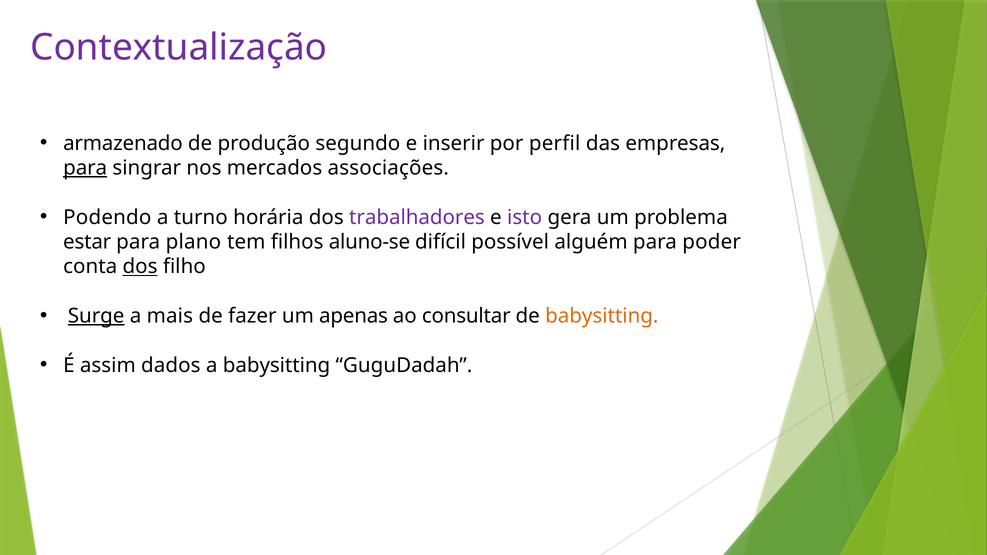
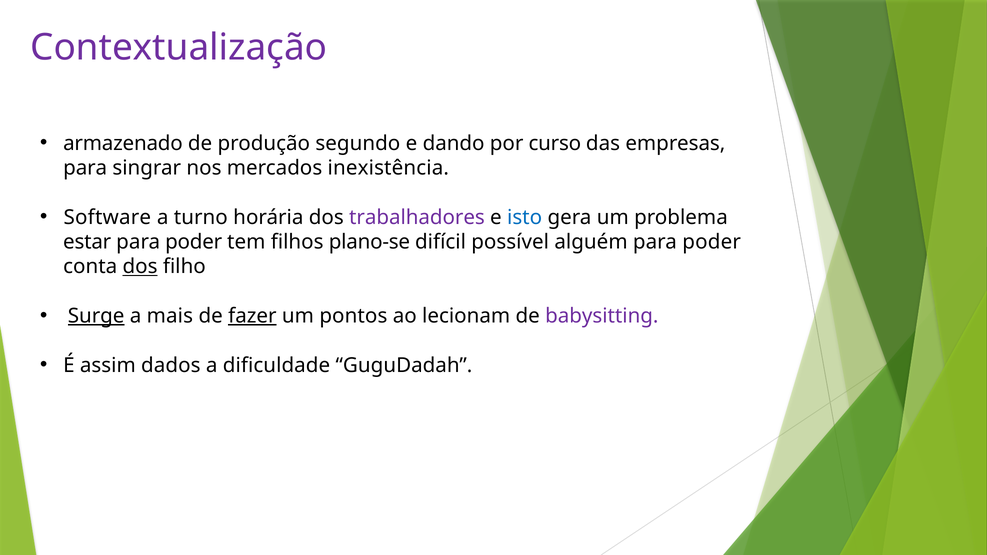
inserir: inserir -> dando (454, 143)
perfil: perfil -> curso (555, 143)
para underline: present -> none (85, 168)
associações: associações -> inexistência (388, 168)
Podendo: Podendo -> Software (107, 217)
isto colour: purple -> blue (525, 217)
plano: plano -> poder (194, 242)
aluno-se: aluno-se -> plano-se (369, 242)
fazer underline: none -> present (252, 316)
apenas: apenas -> pontos (353, 316)
consultar: consultar -> lecionam (466, 316)
babysitting colour: orange -> purple (602, 316)
a babysitting: babysitting -> dificuldade (277, 365)
